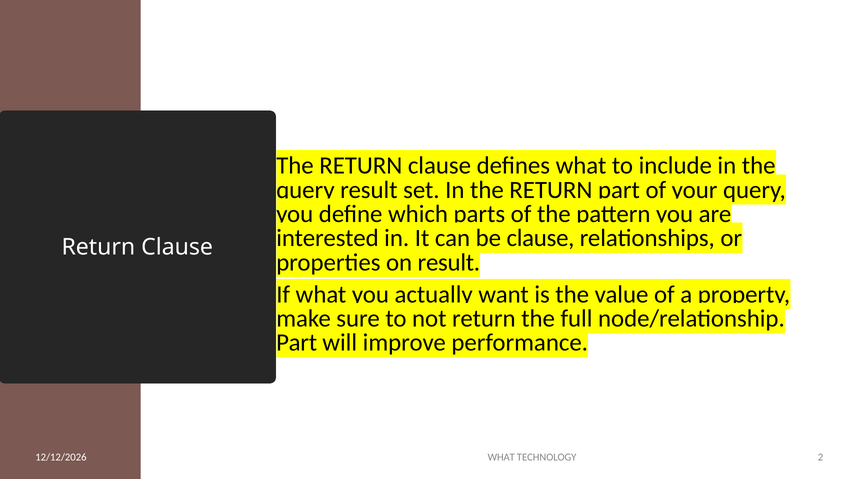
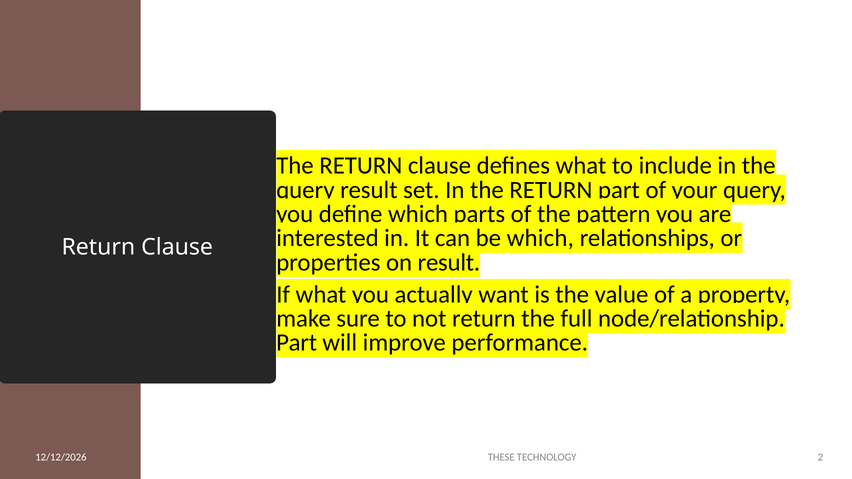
be clause: clause -> which (540, 238)
WHAT: WHAT -> THESE (501, 458)
